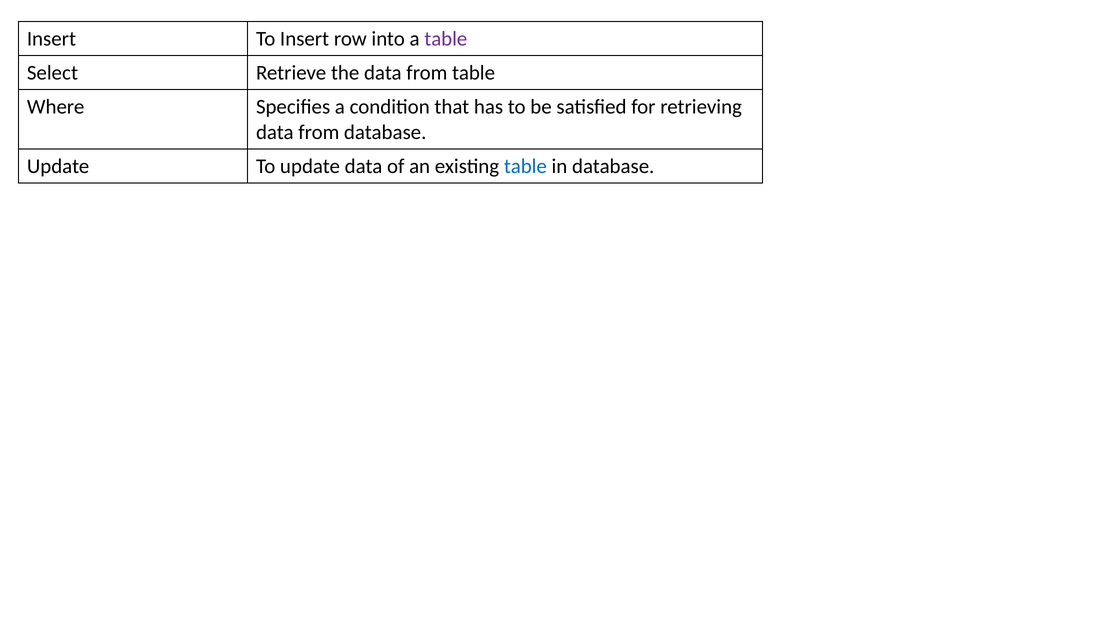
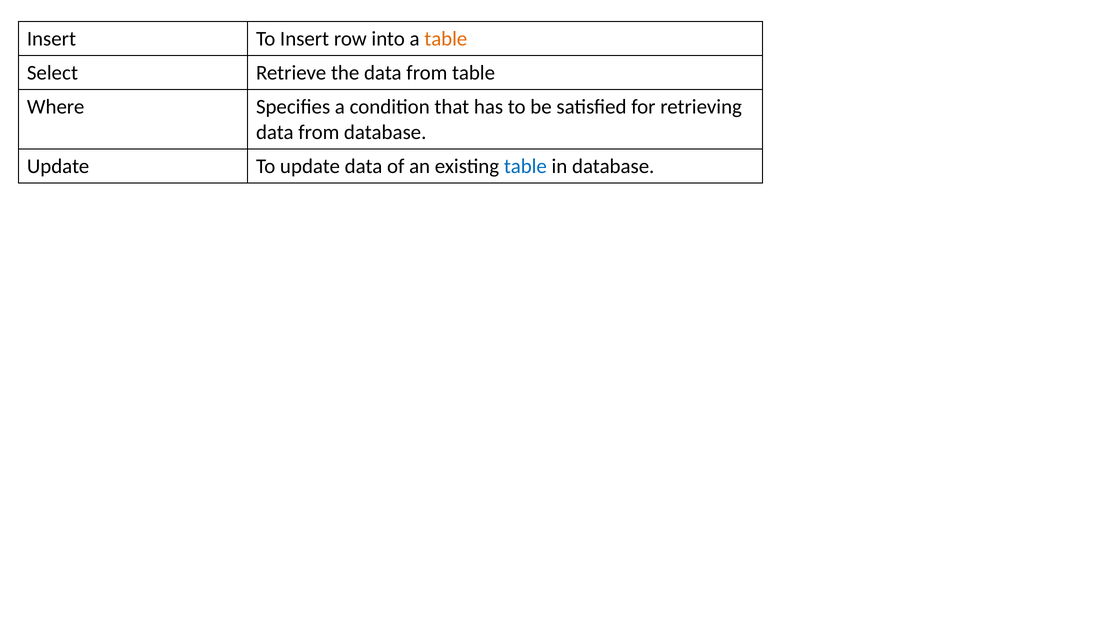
table colour: purple -> orange (446, 39)
